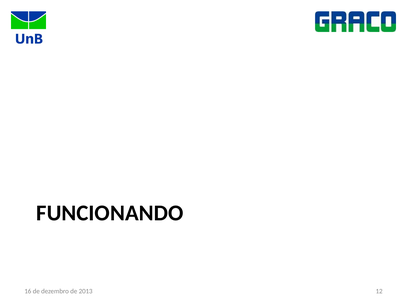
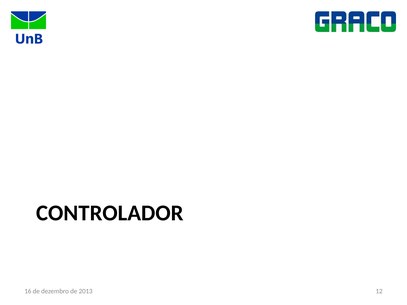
FUNCIONANDO: FUNCIONANDO -> CONTROLADOR (110, 213)
